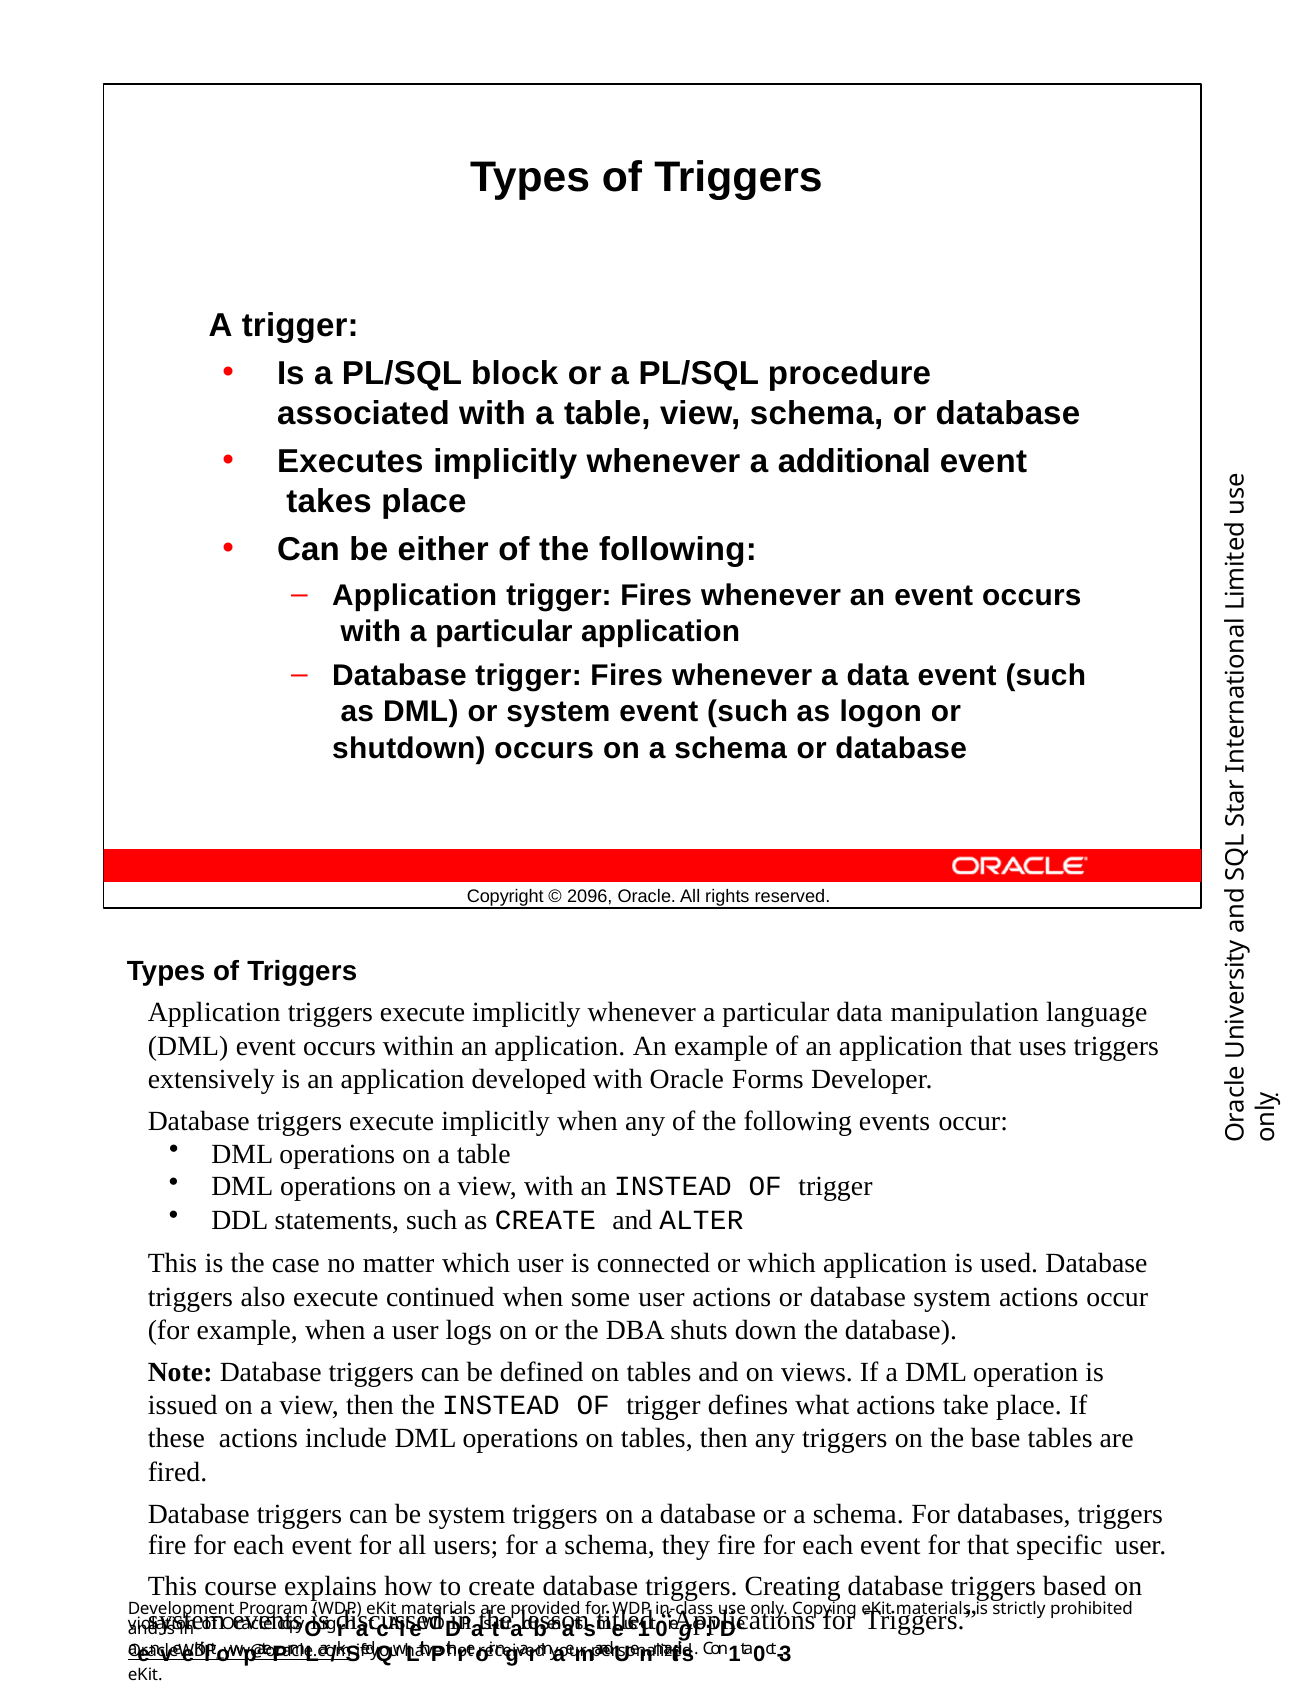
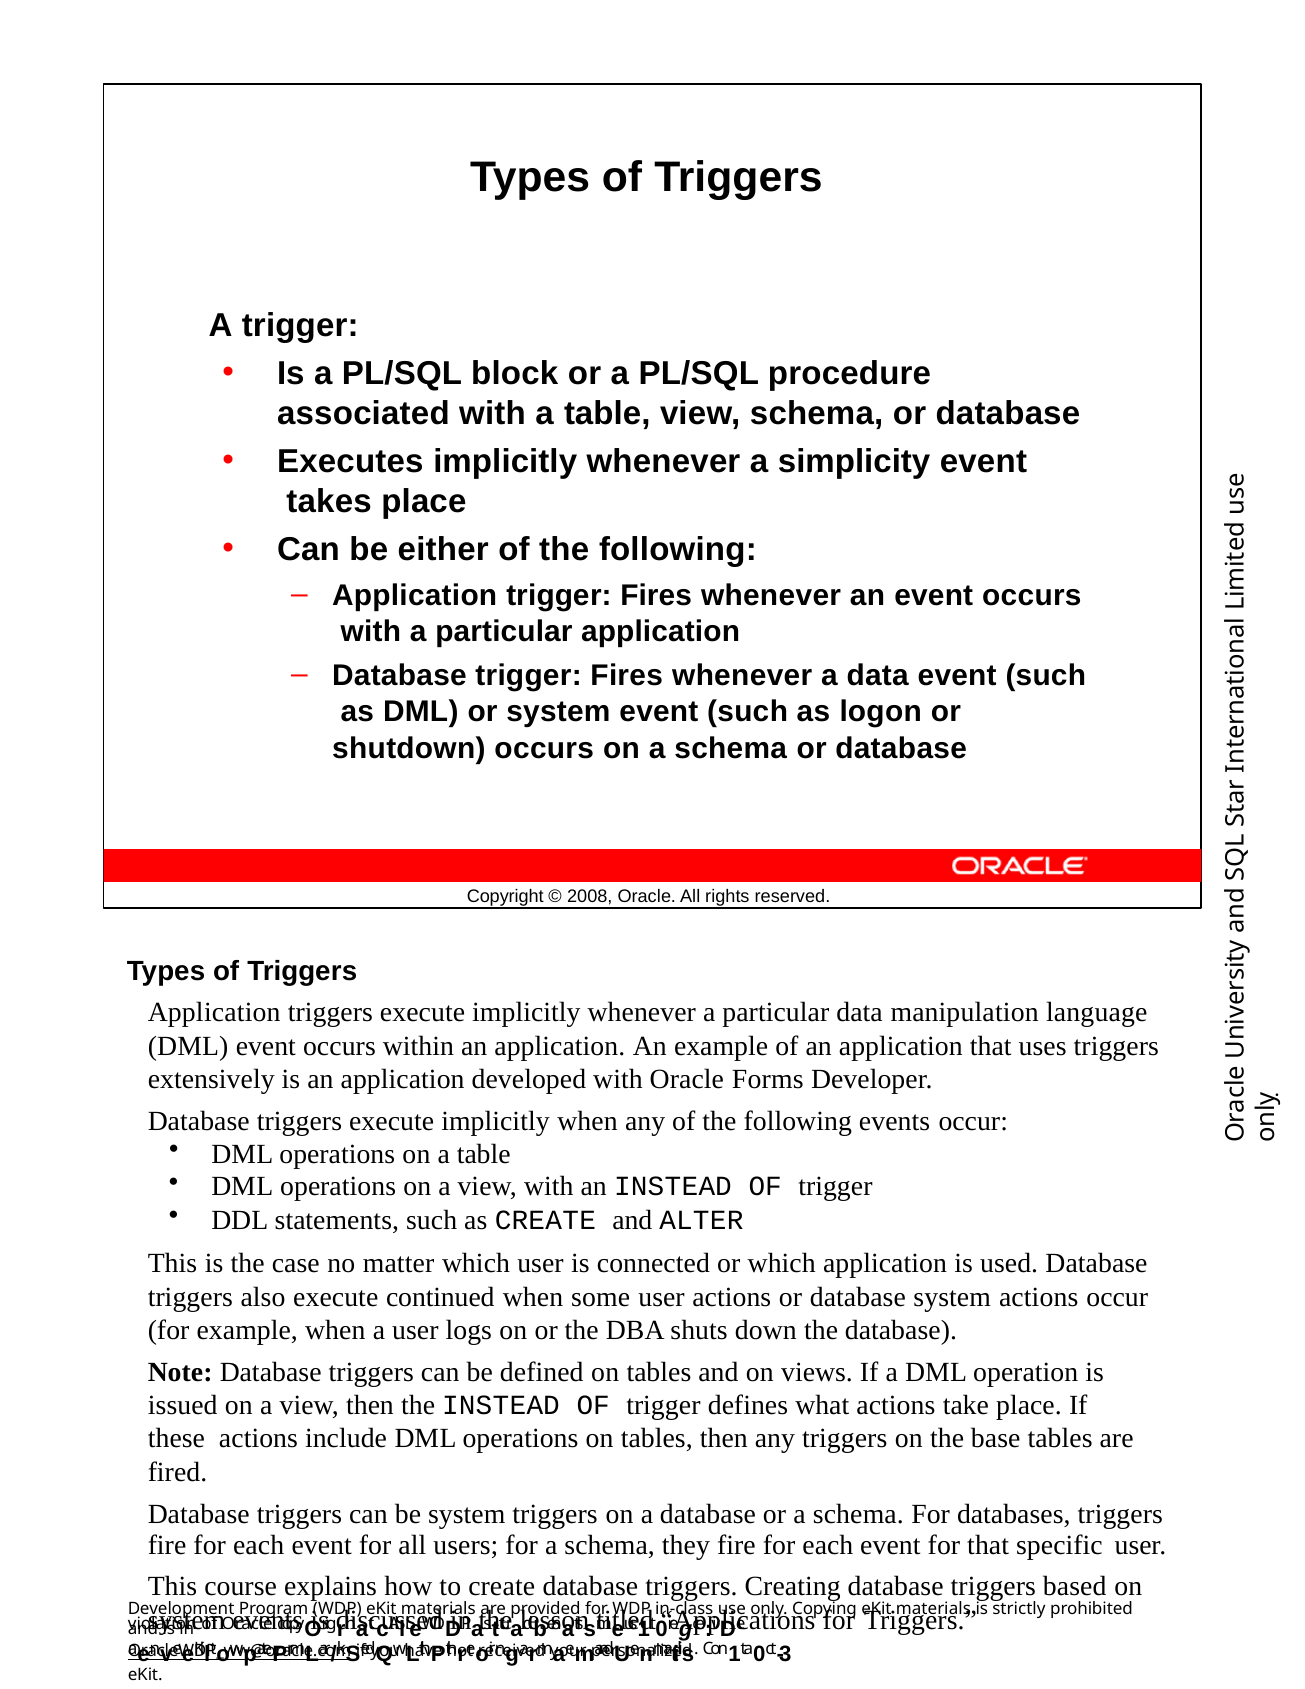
additional: additional -> simplicity (854, 462)
2096: 2096 -> 2008 (590, 896)
